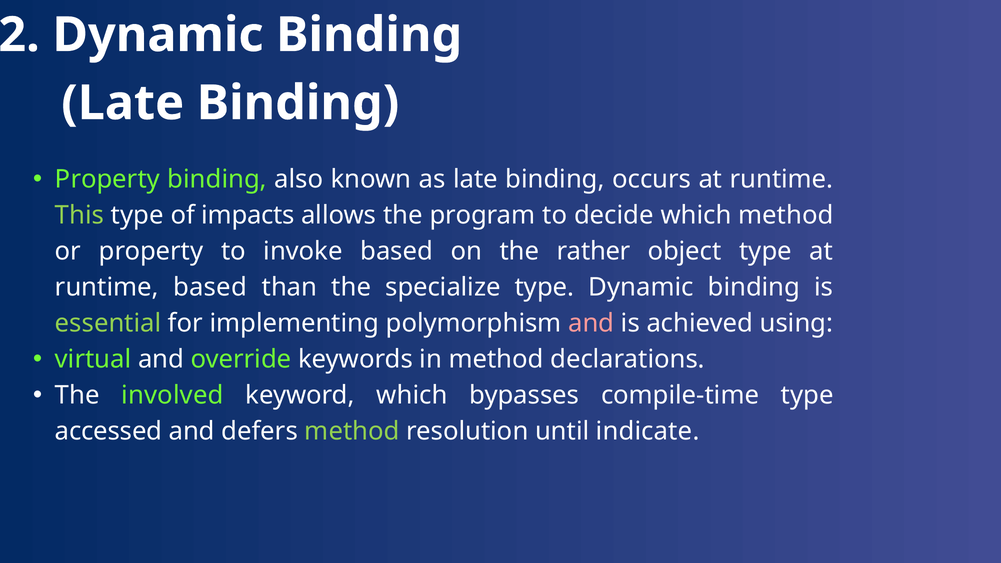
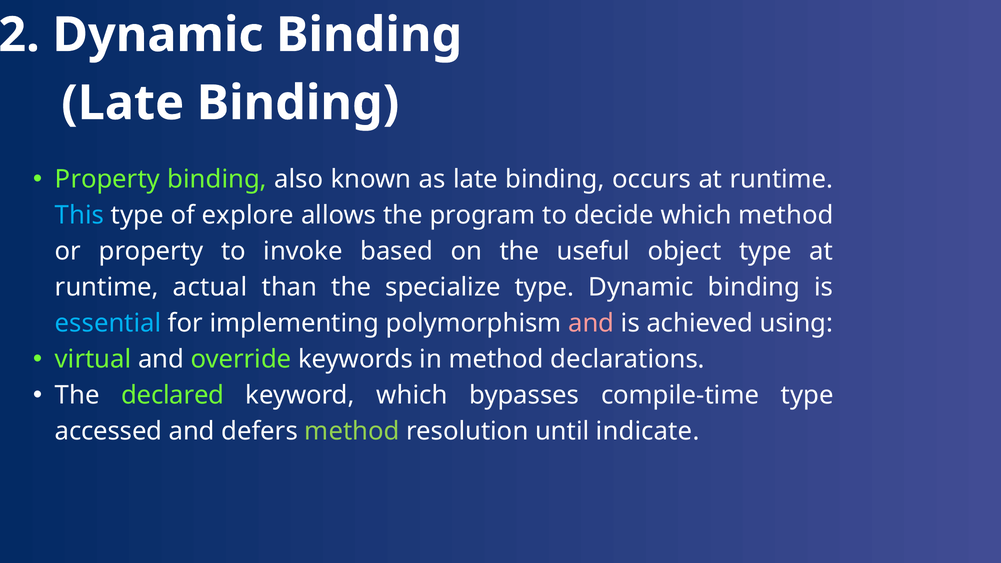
This colour: light green -> light blue (80, 216)
impacts: impacts -> explore (248, 216)
rather: rather -> useful (594, 252)
runtime based: based -> actual (210, 288)
essential colour: light green -> light blue (108, 324)
involved: involved -> declared (173, 396)
